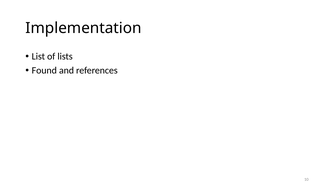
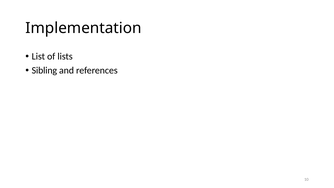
Found: Found -> Sibling (44, 70)
